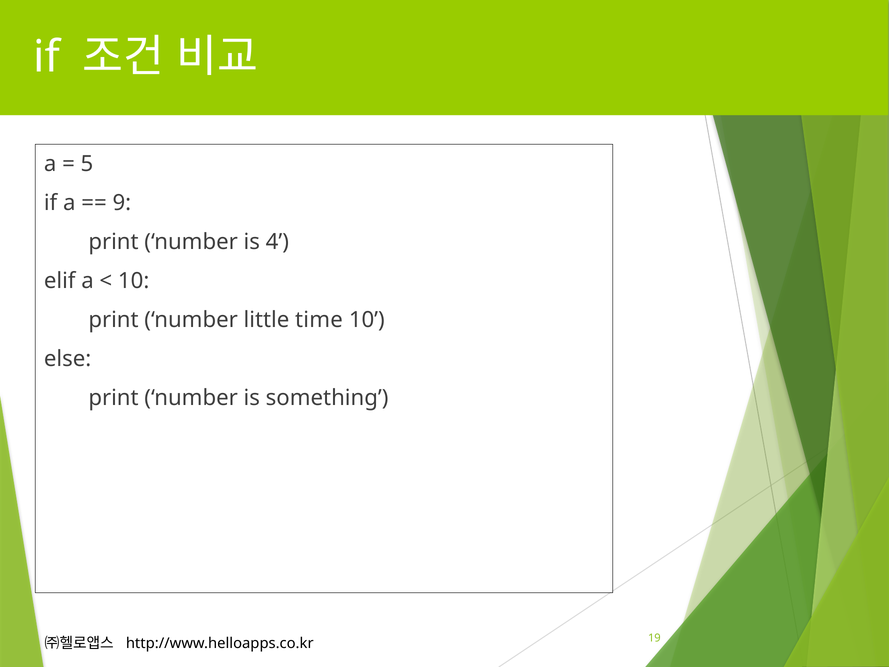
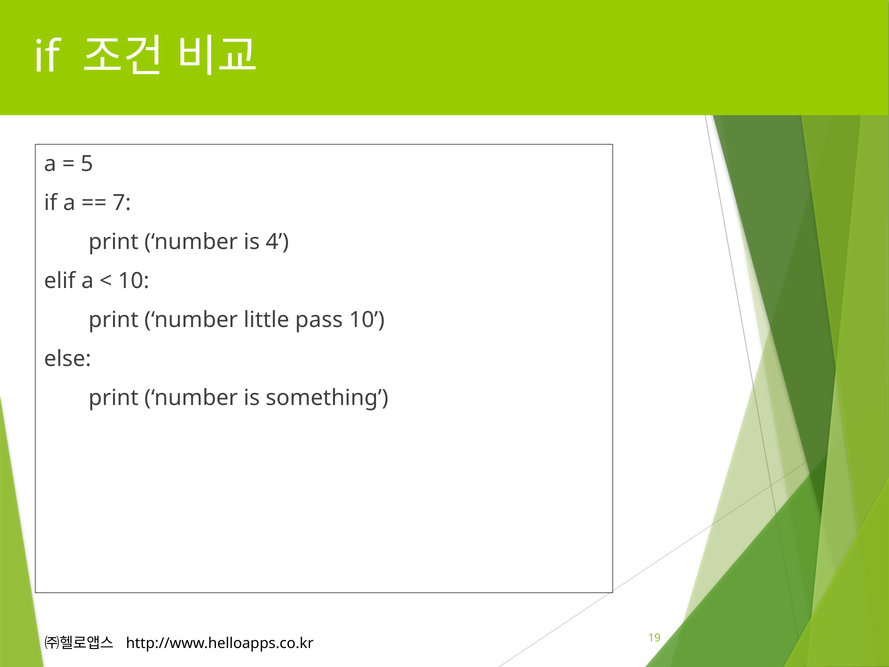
9: 9 -> 7 (122, 203)
time: time -> pass (319, 320)
